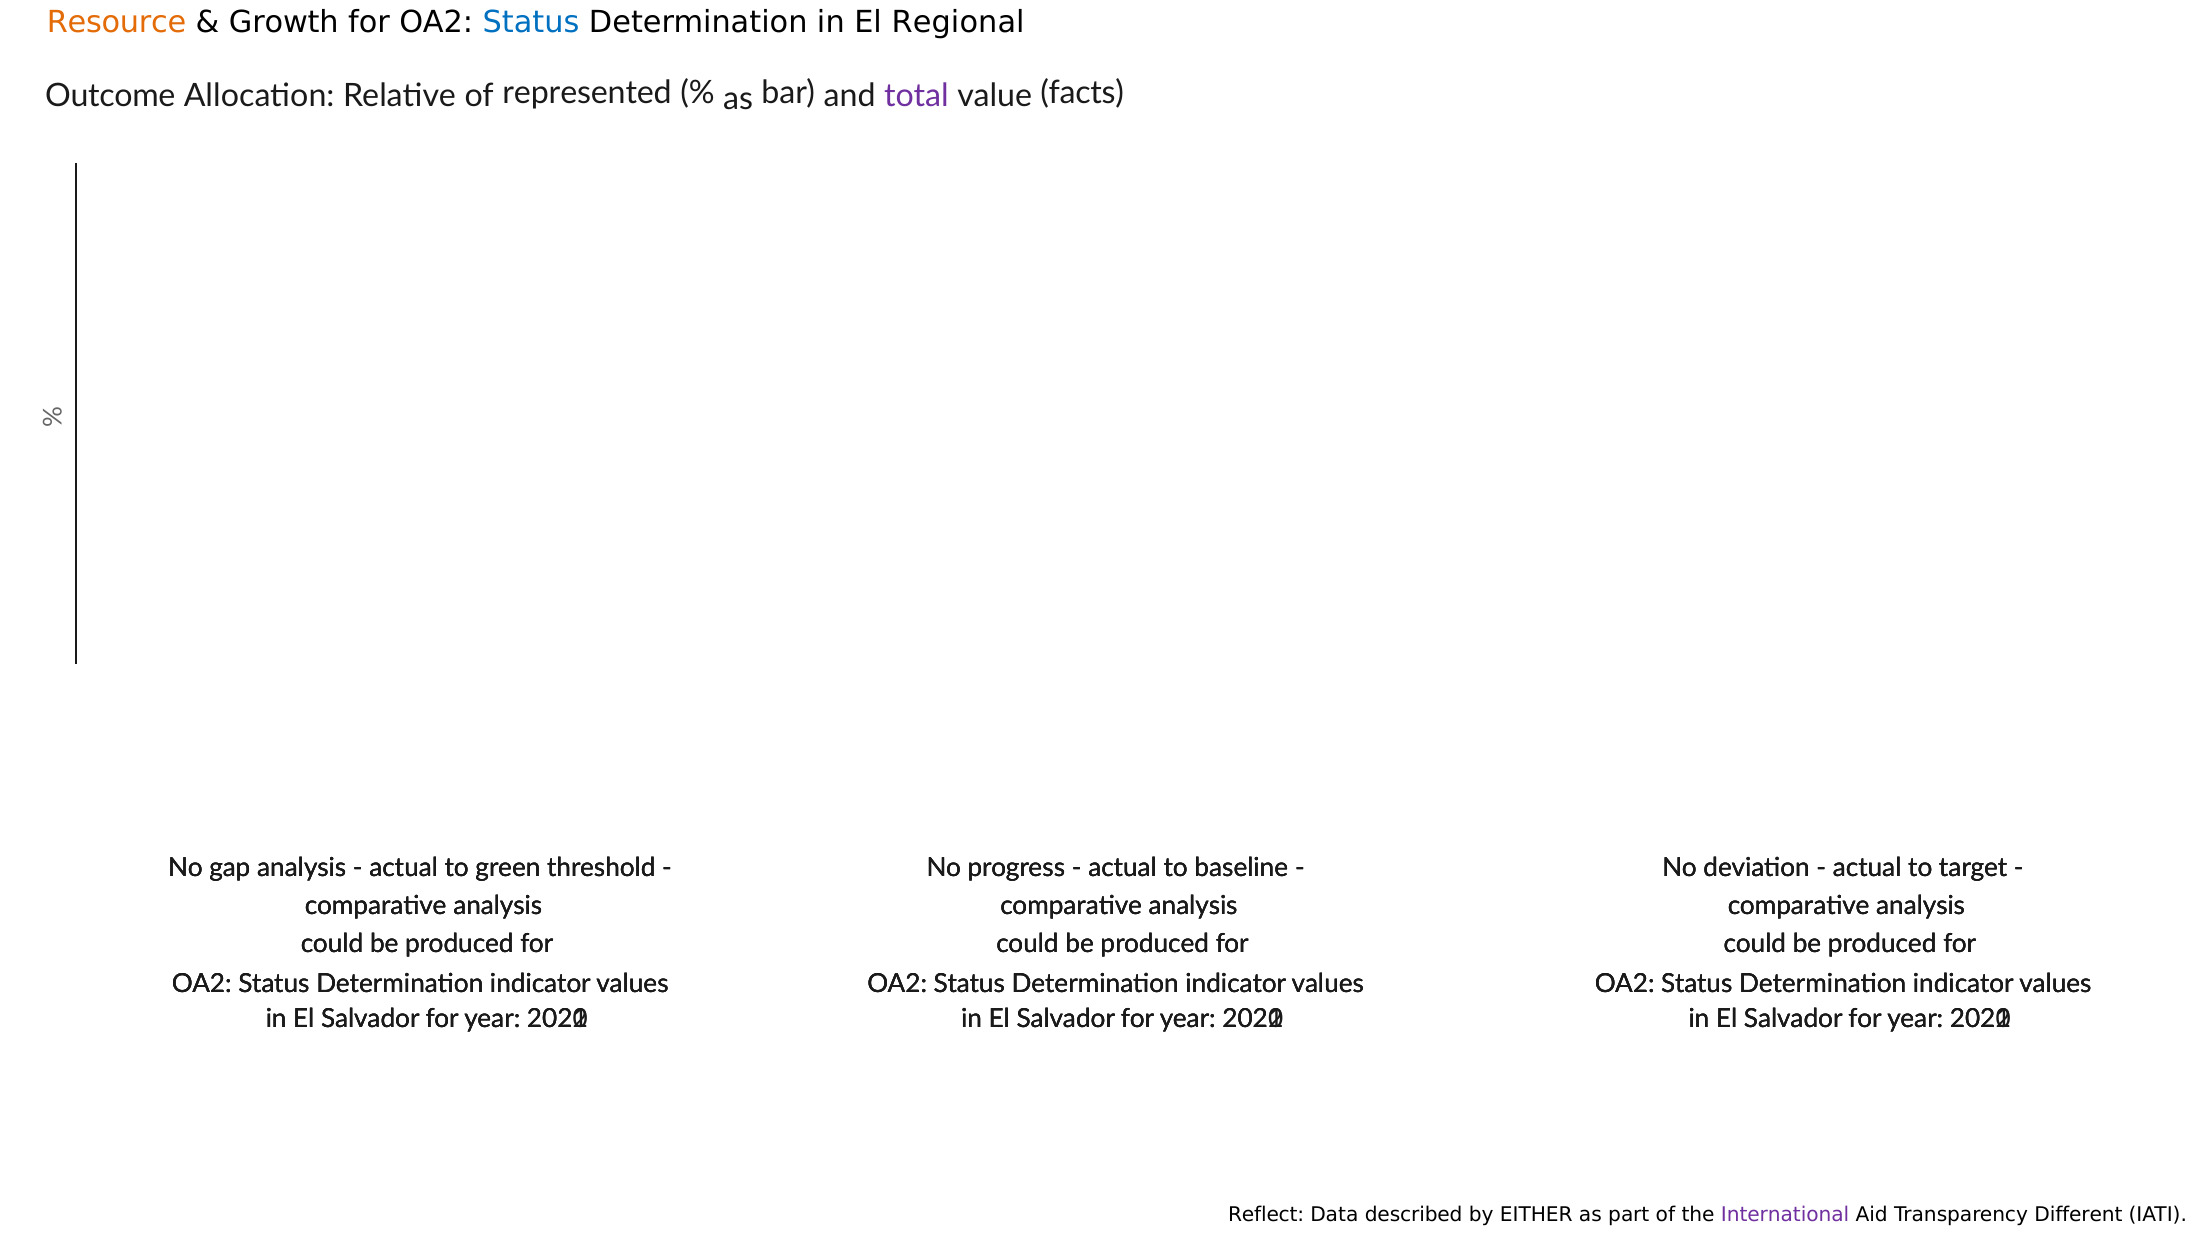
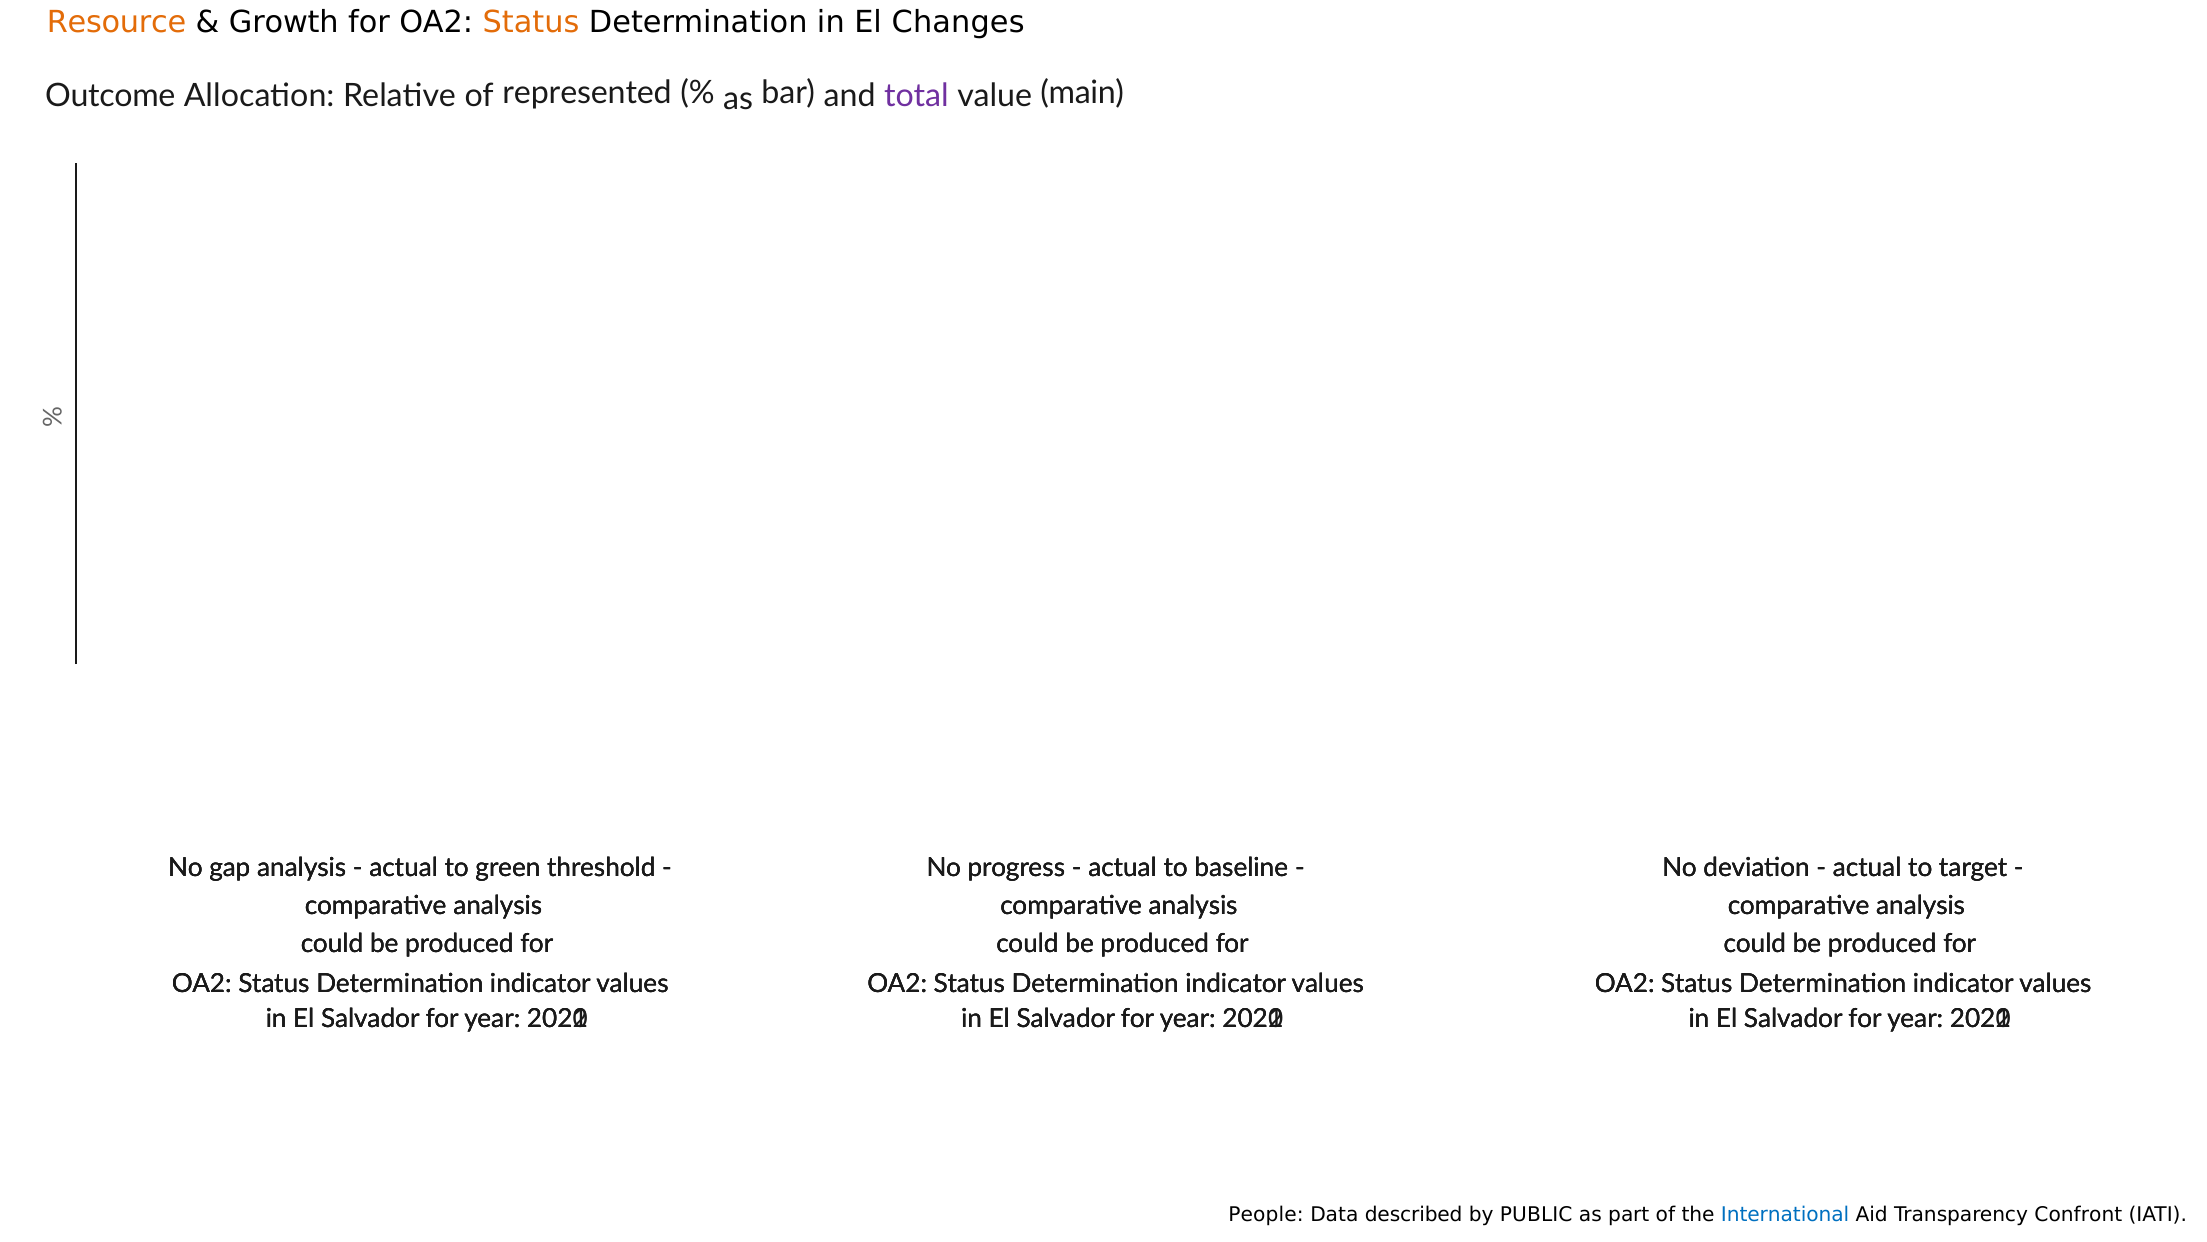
Status colour: blue -> orange (531, 22)
Regional: Regional -> Changes (958, 22)
facts: facts -> main (1082, 93)
Reflect: Reflect -> People (1266, 1214)
EITHER: EITHER -> PUBLIC (1536, 1214)
International colour: purple -> blue (1785, 1214)
Different: Different -> Confront (2078, 1214)
